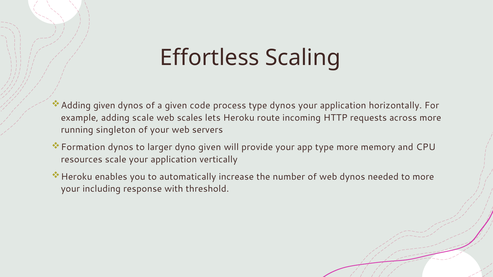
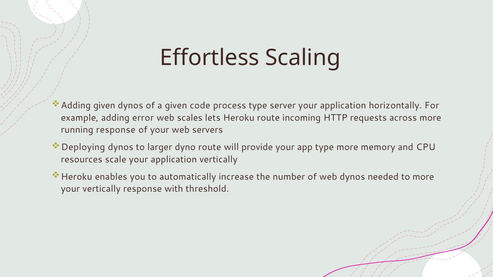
type dynos: dynos -> server (283, 106)
adding scale: scale -> error (143, 118)
running singleton: singleton -> response (116, 130)
Formation: Formation -> Deploying (83, 147)
dyno given: given -> route (210, 147)
your including: including -> vertically (102, 189)
